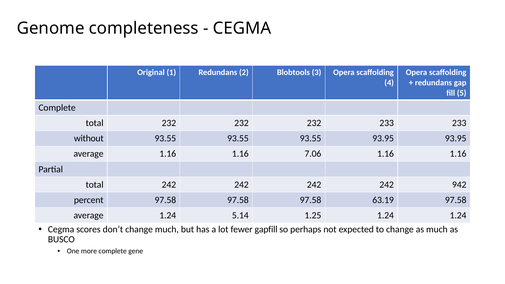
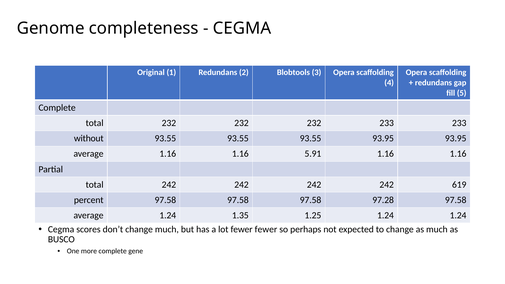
7.06: 7.06 -> 5.91 (313, 154)
942: 942 -> 619 (459, 185)
63.19: 63.19 -> 97.28 (383, 200)
5.14: 5.14 -> 1.35 (240, 215)
fewer gapfill: gapfill -> fewer (266, 229)
